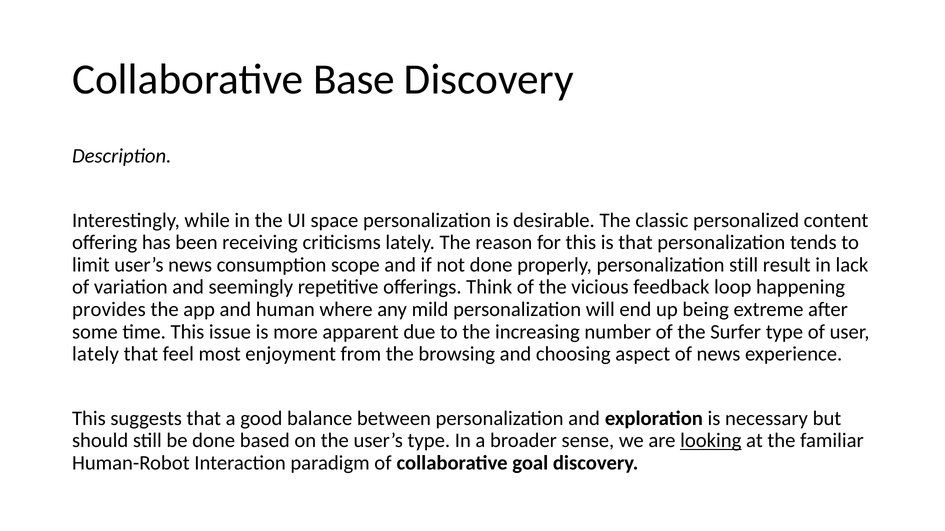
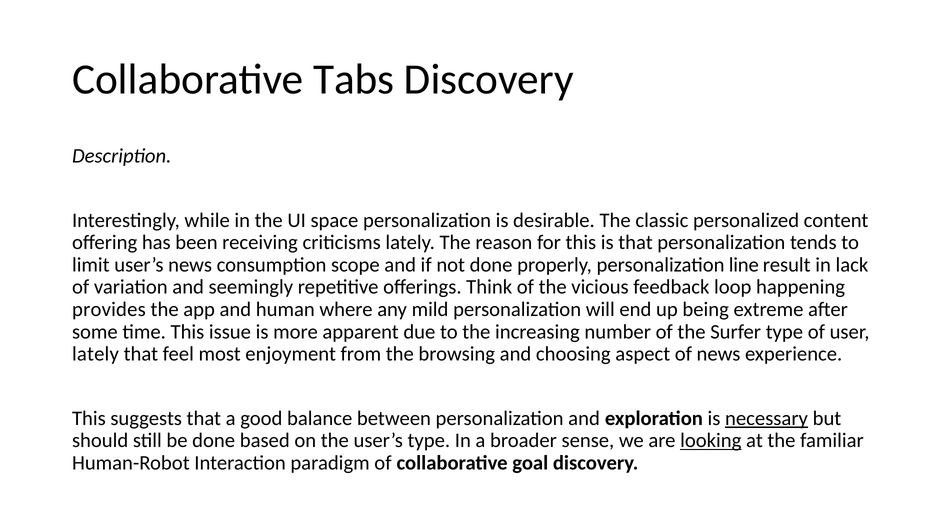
Base: Base -> Tabs (354, 79)
personalization still: still -> line (744, 265)
necessary underline: none -> present (767, 419)
